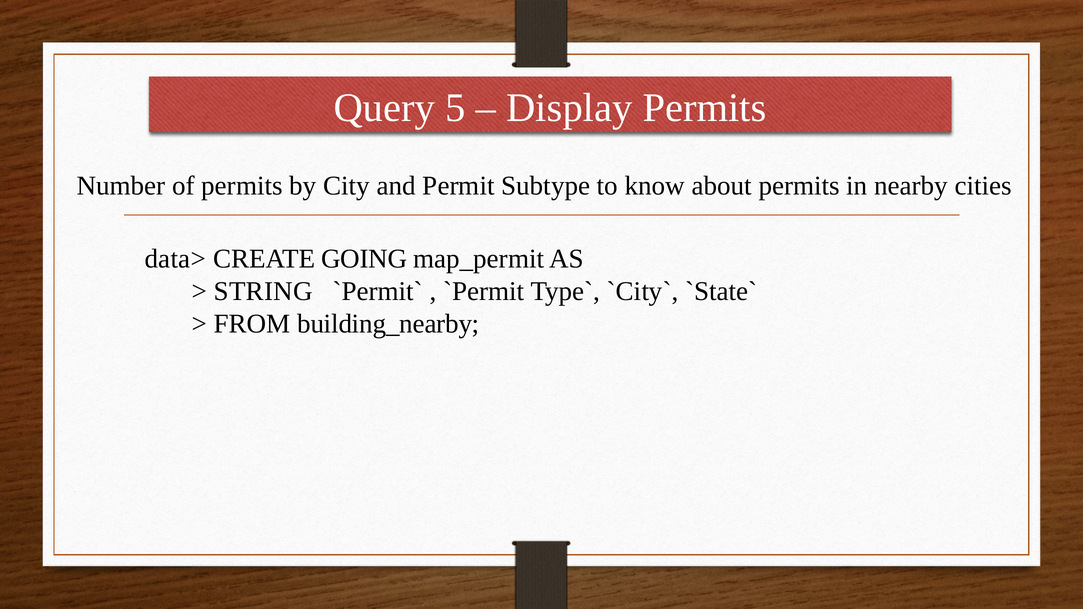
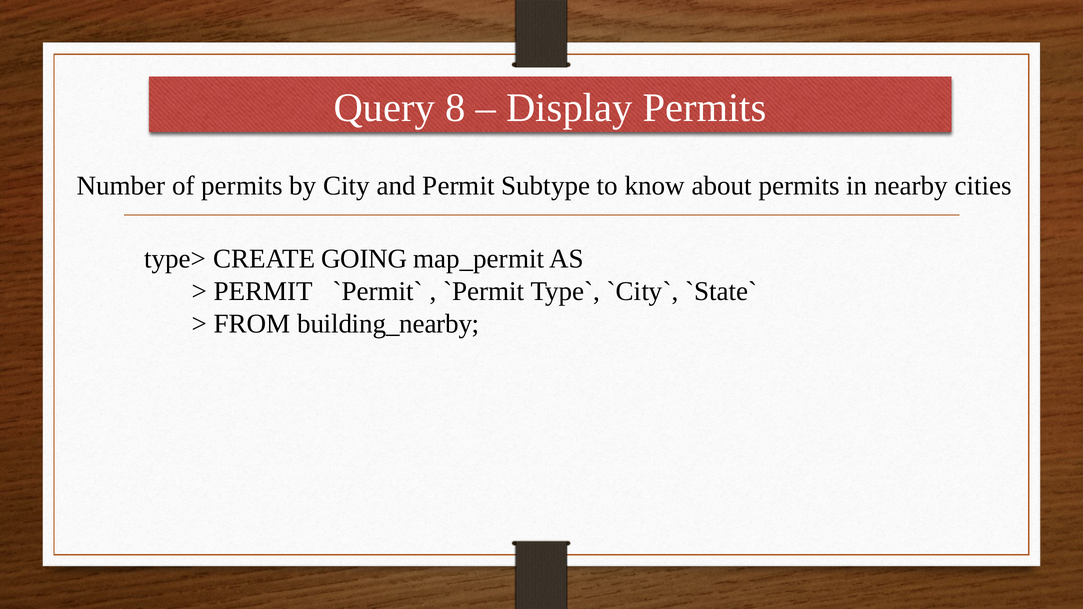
5: 5 -> 8 (455, 108)
data>: data> -> type> (175, 259)
STRING: STRING -> PERMIT (263, 291)
